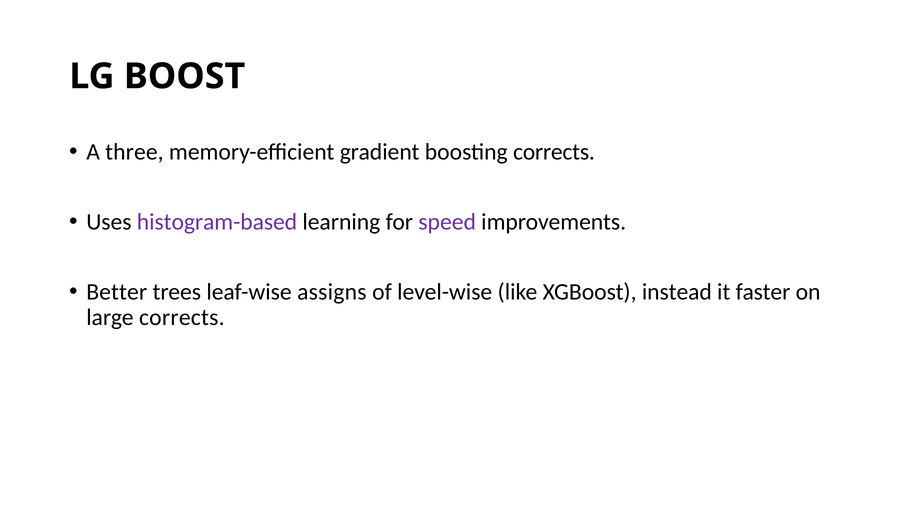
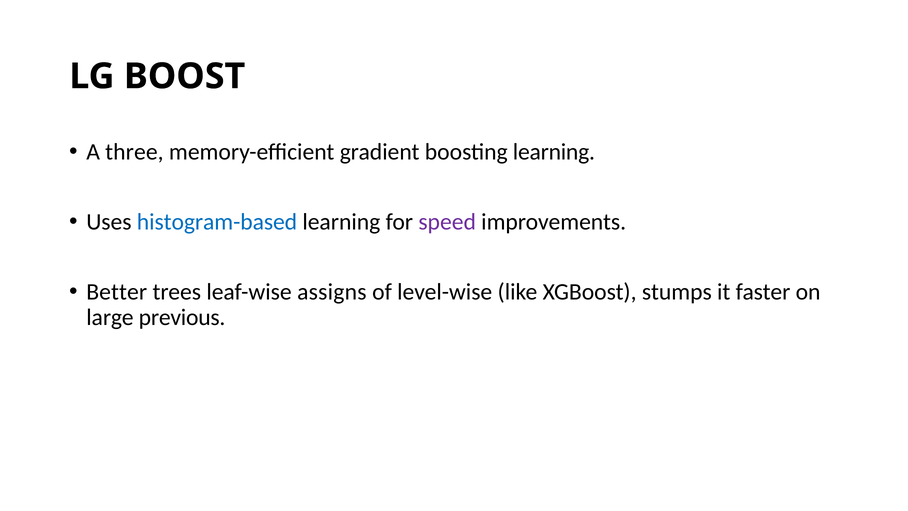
boosting corrects: corrects -> learning (554, 152)
histogram-based colour: purple -> blue (217, 222)
instead: instead -> stumps (677, 292)
large corrects: corrects -> previous (182, 317)
